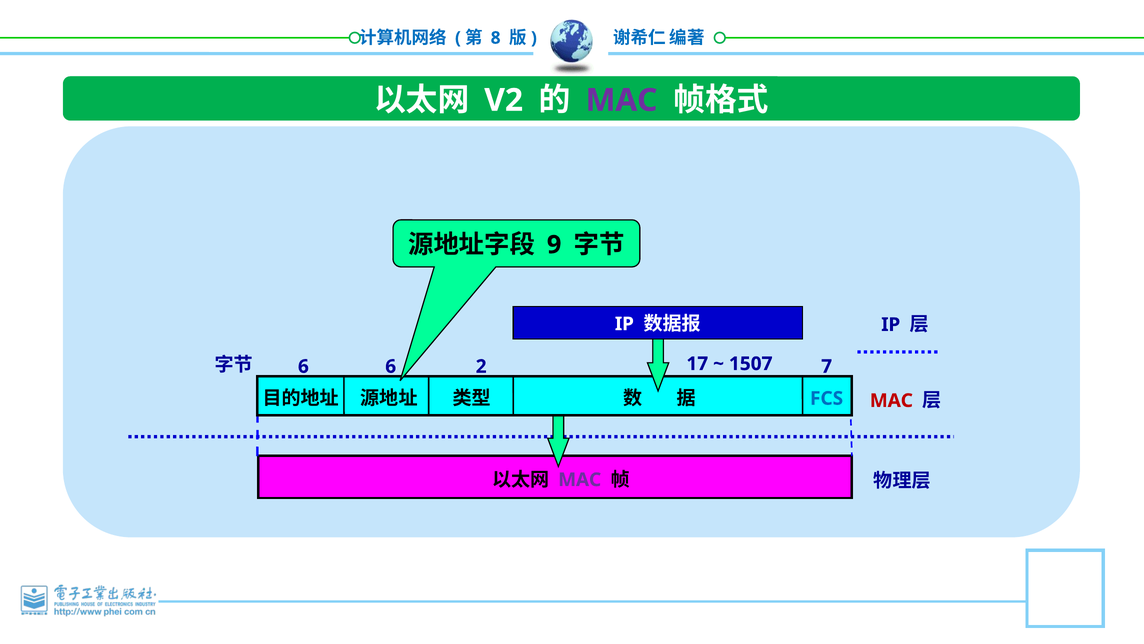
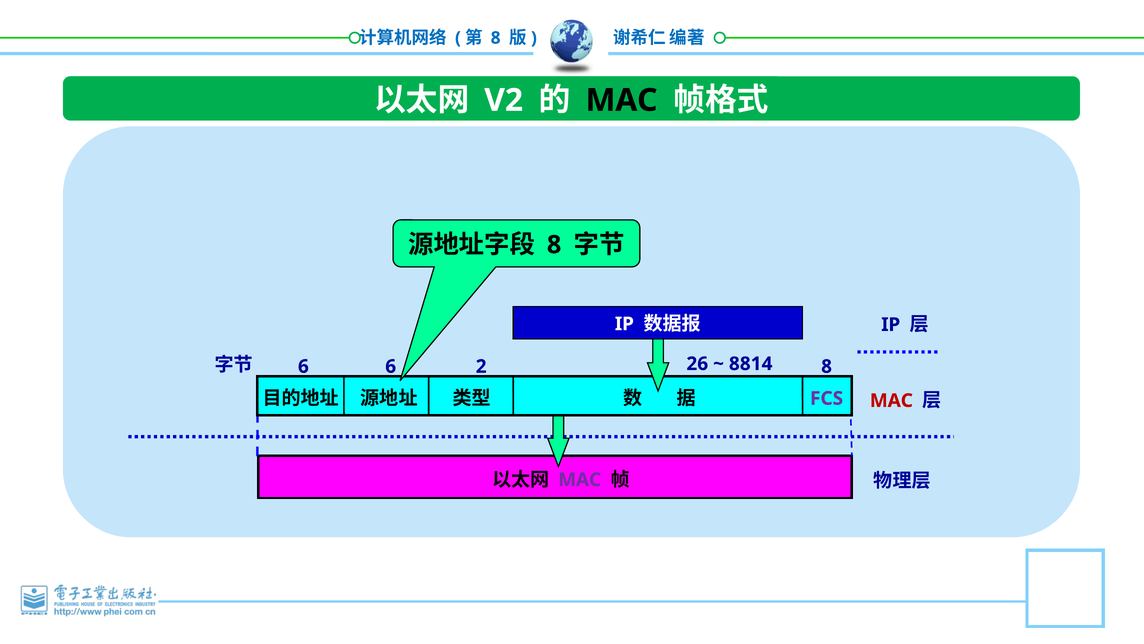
MAC colour: purple -> black (622, 100)
9: 9 -> 8 (554, 245)
17: 17 -> 26 (697, 364)
1507: 1507 -> 8814 (751, 364)
7: 7 -> 8 (827, 366)
FCS colour: blue -> purple (827, 398)
